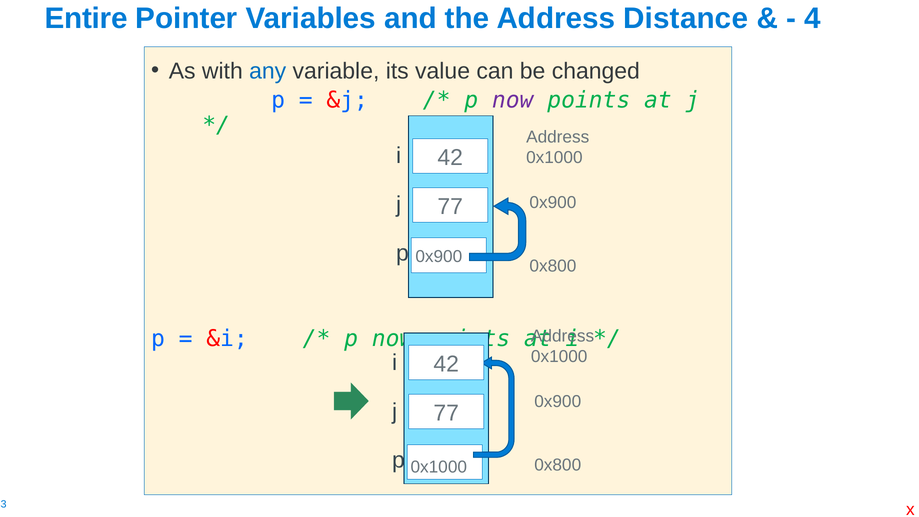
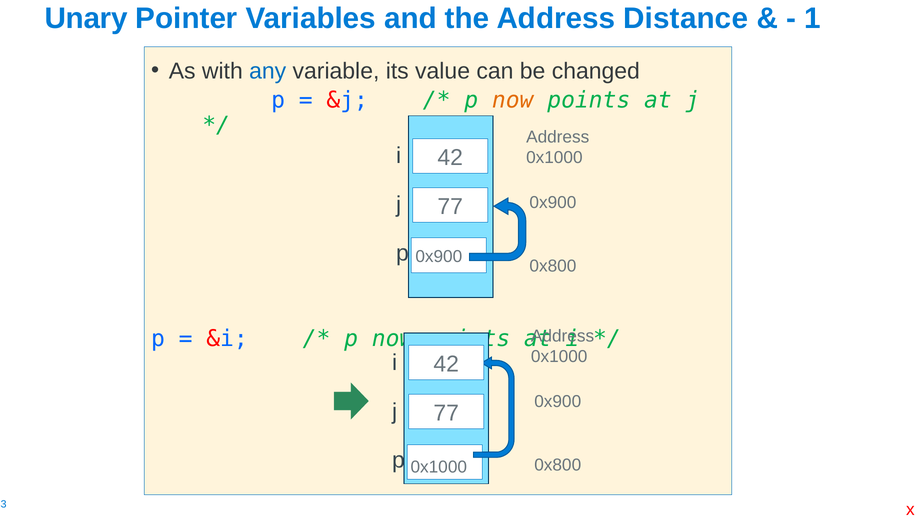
Entire: Entire -> Unary (86, 19)
4: 4 -> 1 (813, 19)
now colour: purple -> orange (513, 100)
